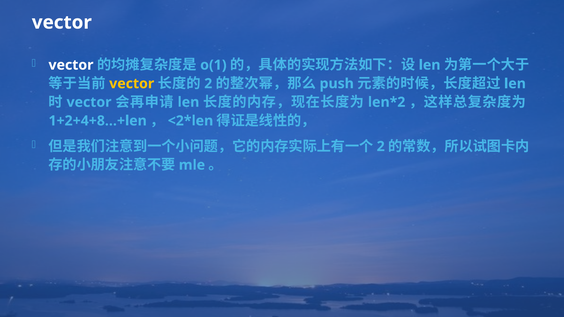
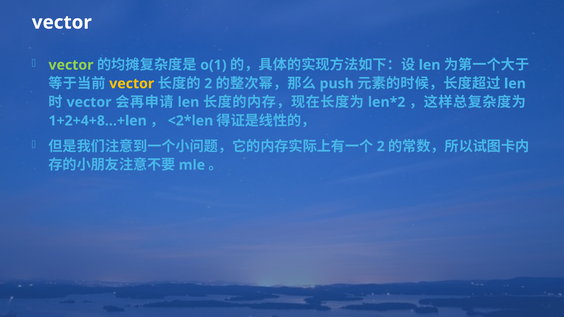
vector colour: white -> light green (71, 65)
